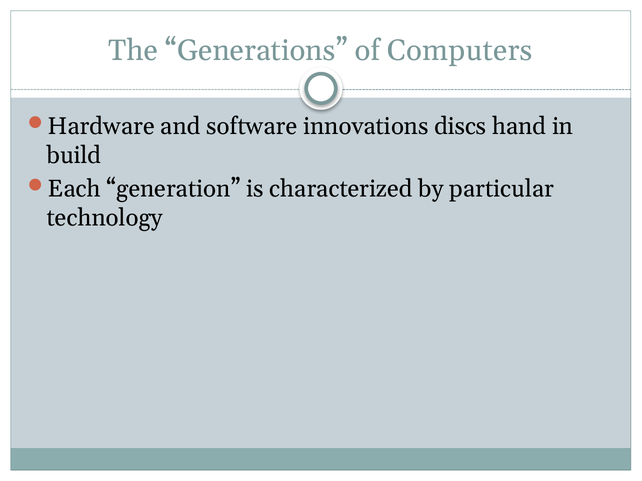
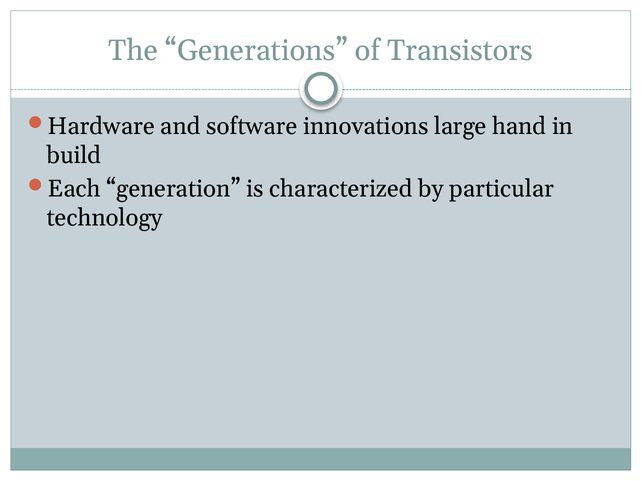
Computers: Computers -> Transistors (460, 51)
discs: discs -> large (460, 127)
